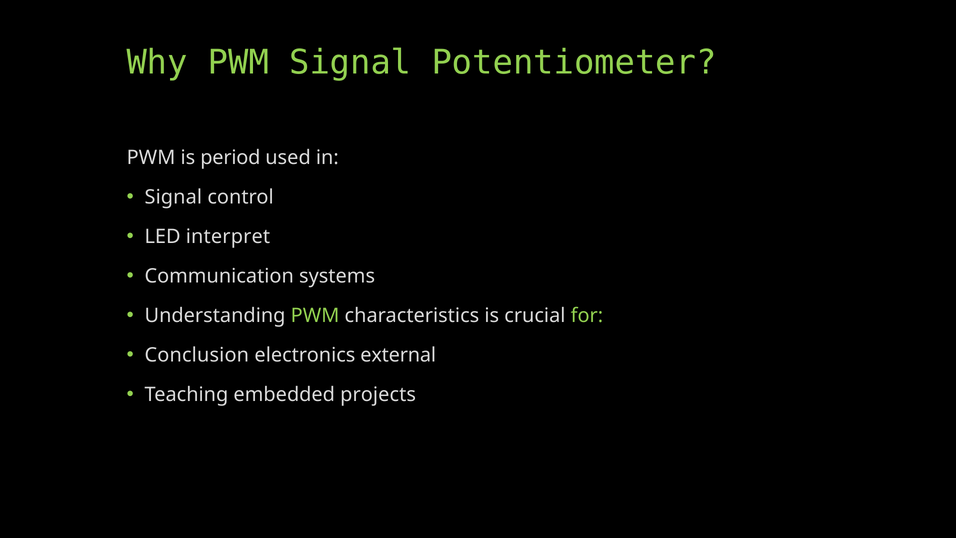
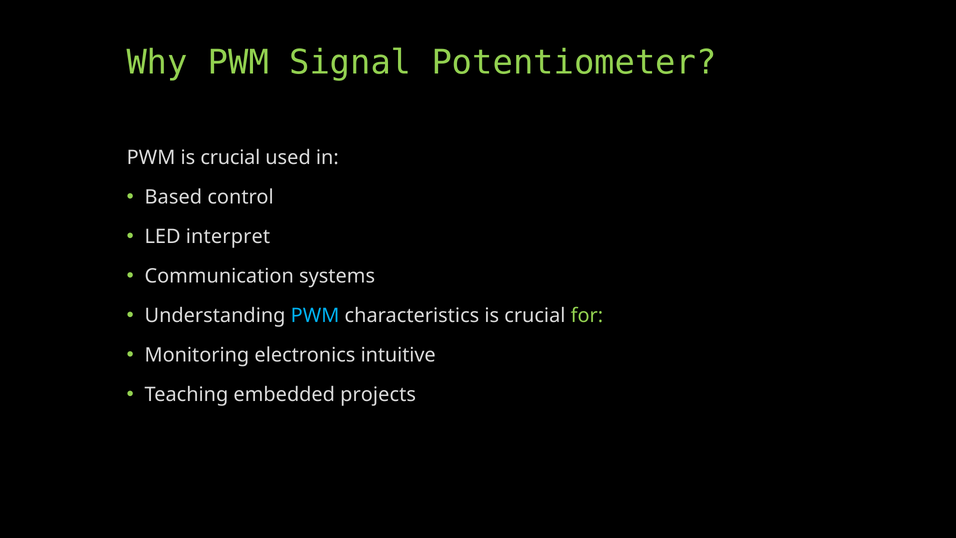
PWM is period: period -> crucial (230, 158)
Signal: Signal -> Based (173, 197)
PWM colour: light green -> light blue (315, 316)
Conclusion: Conclusion -> Monitoring (197, 355)
external: external -> intuitive (398, 355)
